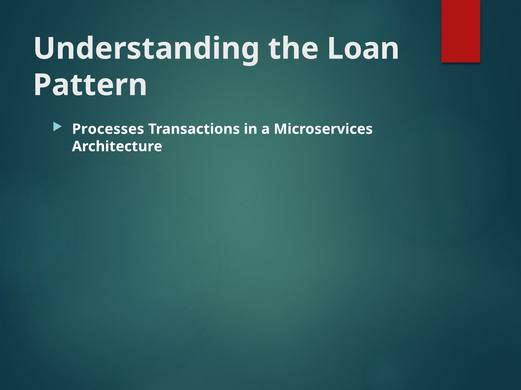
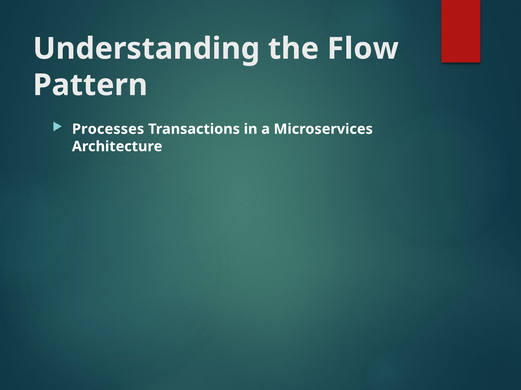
Loan: Loan -> Flow (363, 49)
